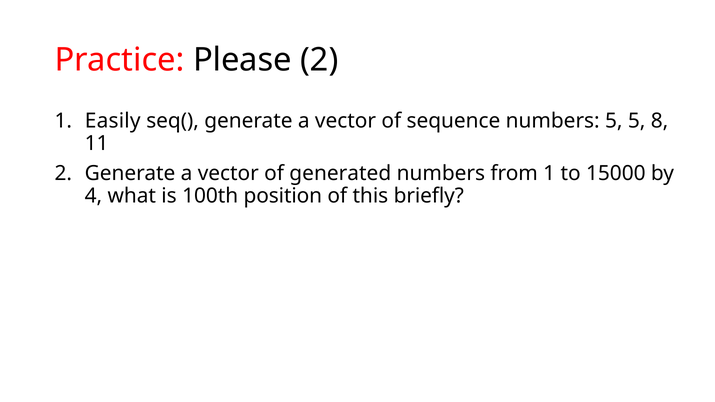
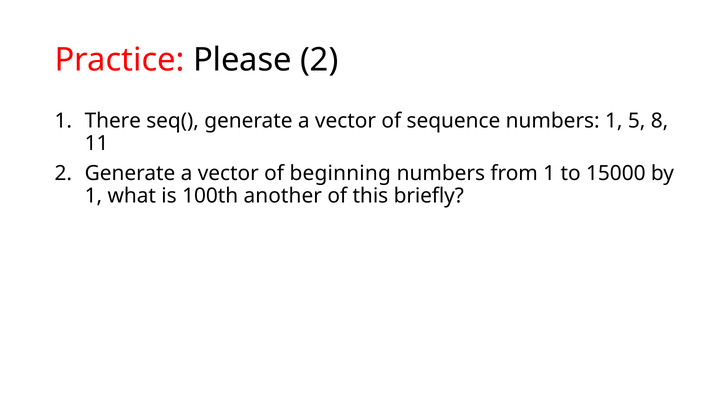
Easily: Easily -> There (113, 121)
numbers 5: 5 -> 1 (614, 121)
generated: generated -> beginning (340, 173)
4: 4 -> 1 (93, 196)
position: position -> another (283, 196)
